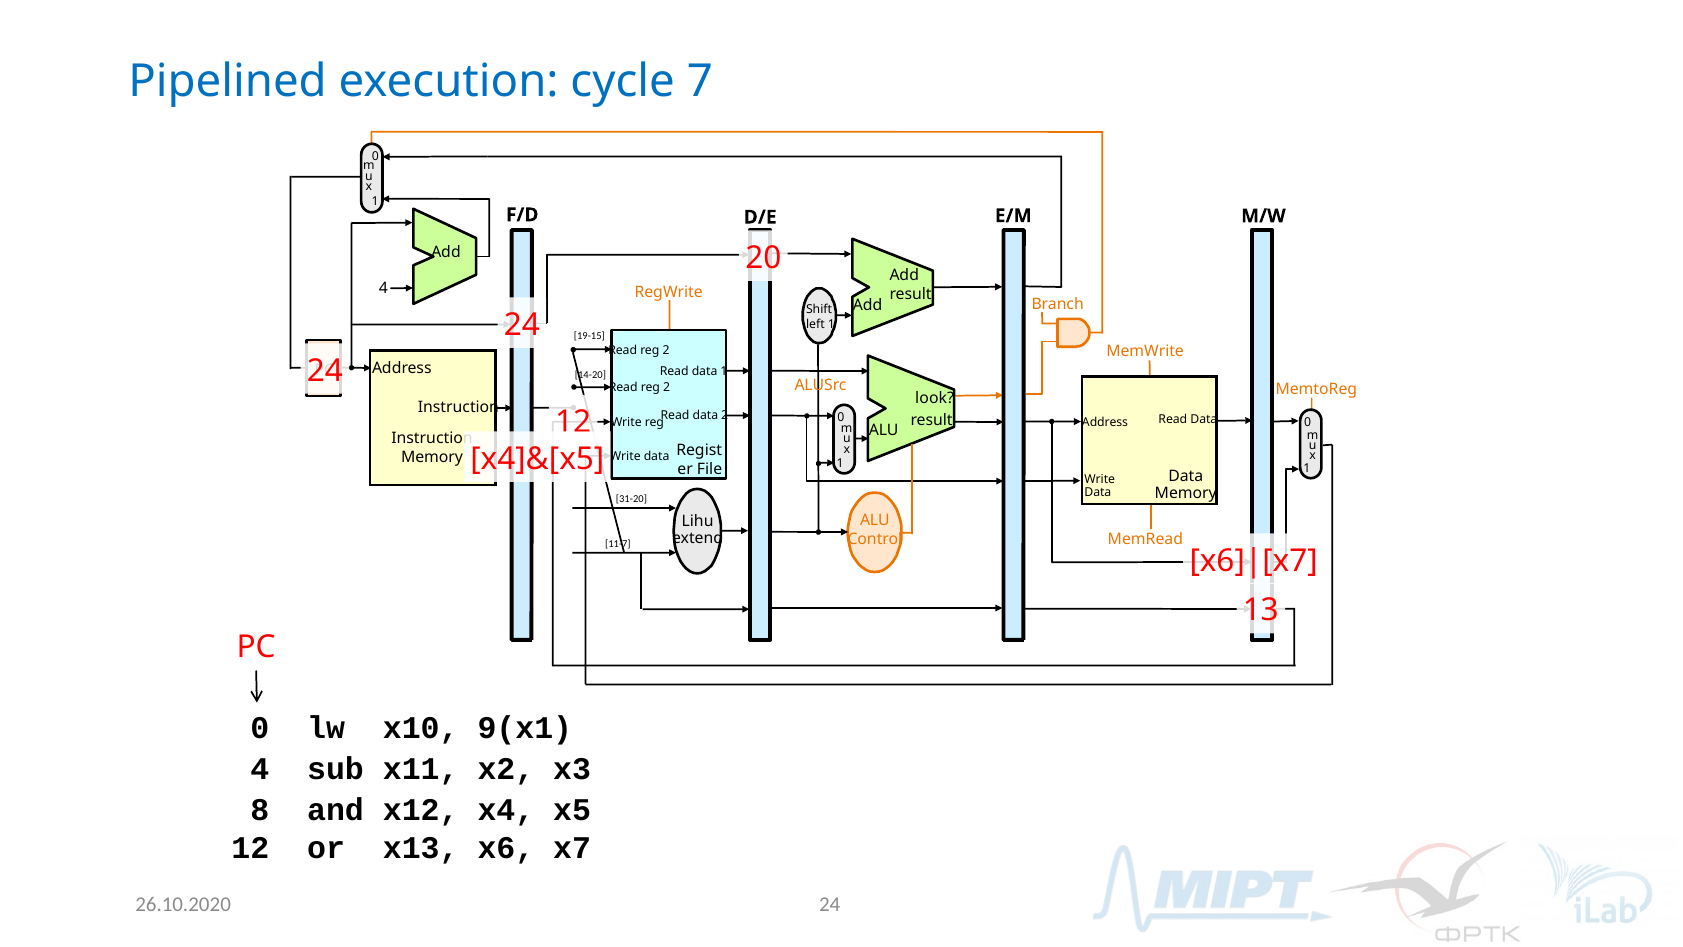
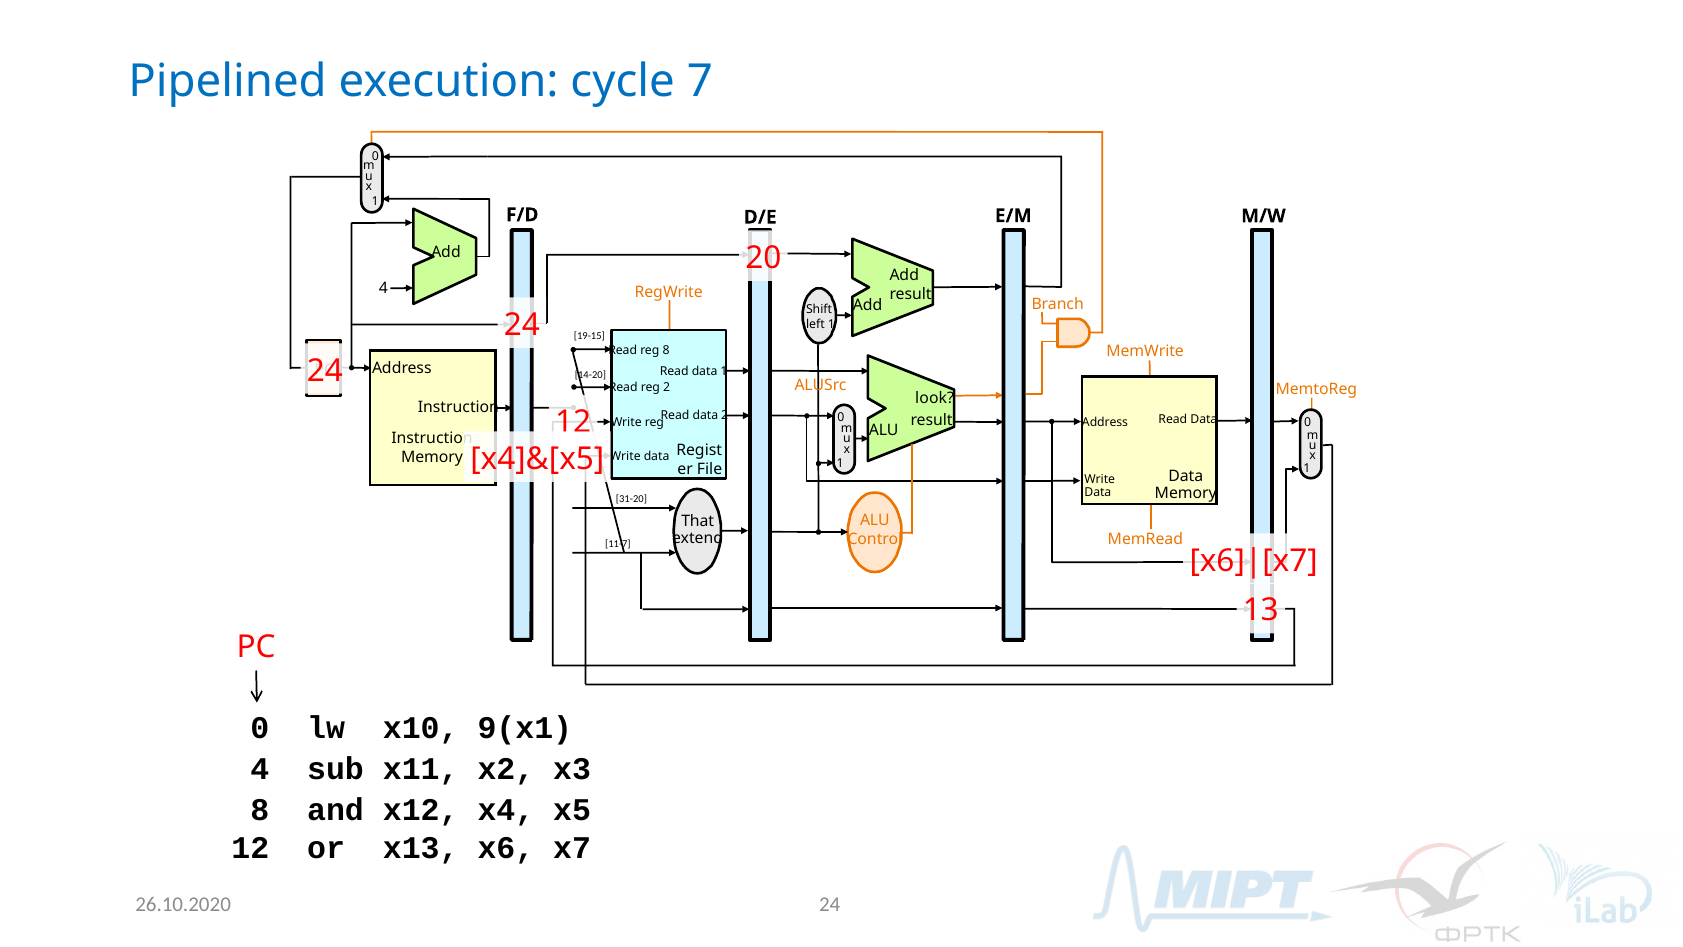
2: 2 -> 8 (666, 351)
Lihu: Lihu -> That (698, 521)
